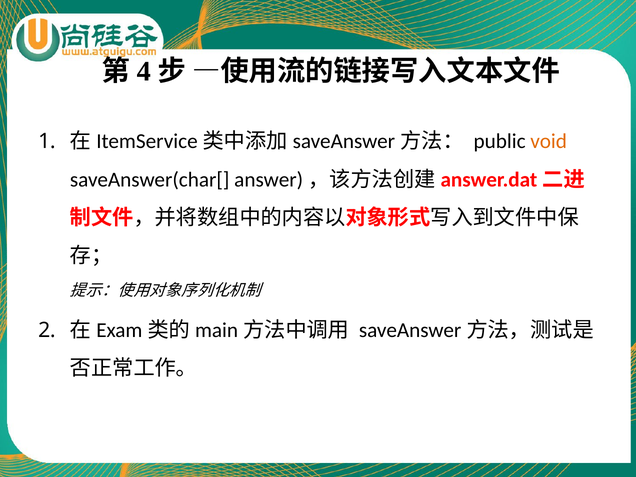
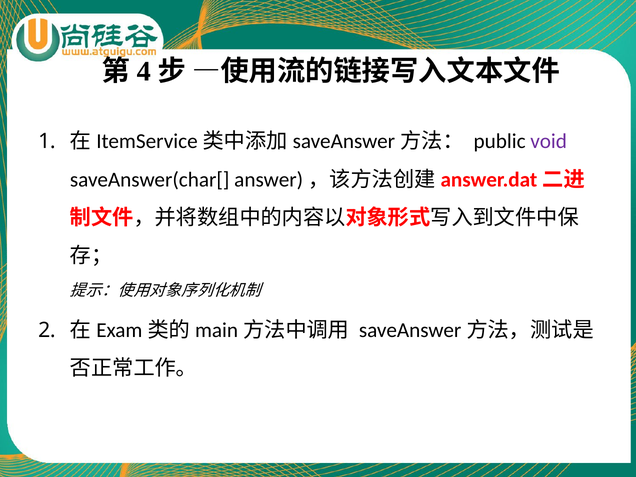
void colour: orange -> purple (549, 141)
